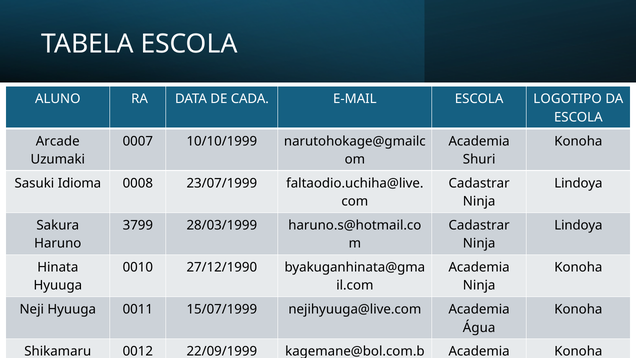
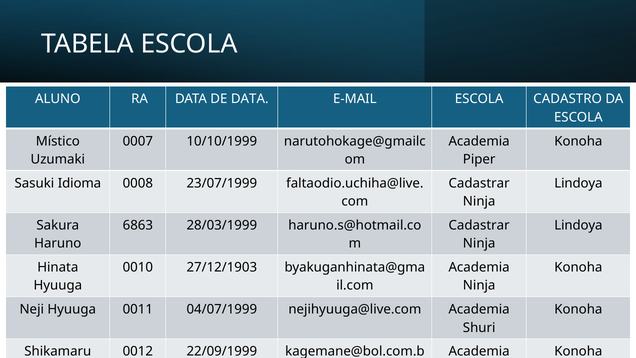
DE CADA: CADA -> DATA (250, 99)
LOGOTIPO: LOGOTIPO -> CADASTRO (568, 99)
Arcade: Arcade -> Místico (58, 141)
Shuri: Shuri -> Piper (479, 159)
3799: 3799 -> 6863 (138, 225)
27/12/1990: 27/12/1990 -> 27/12/1903 (222, 267)
15/07/1999: 15/07/1999 -> 04/07/1999 (222, 309)
Água: Água -> Shuri (479, 327)
